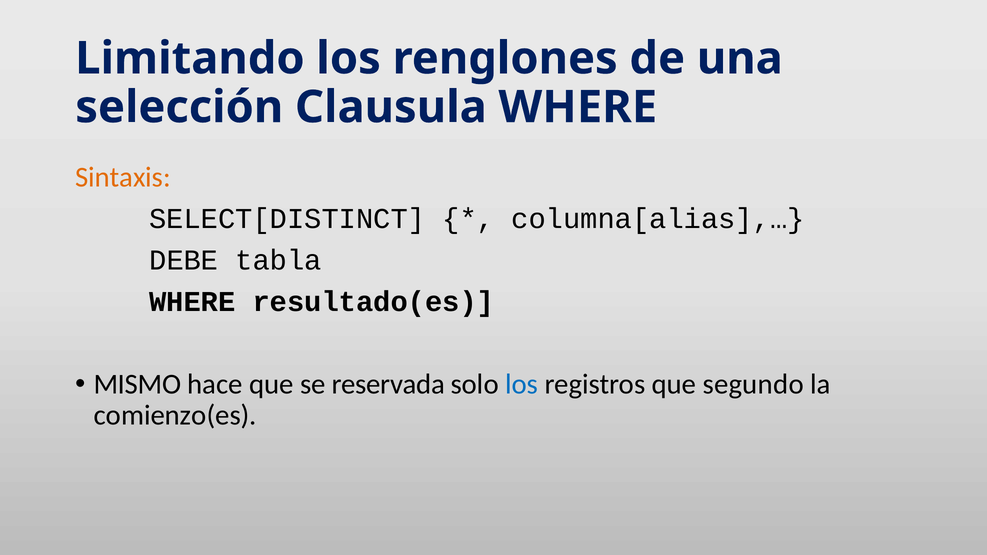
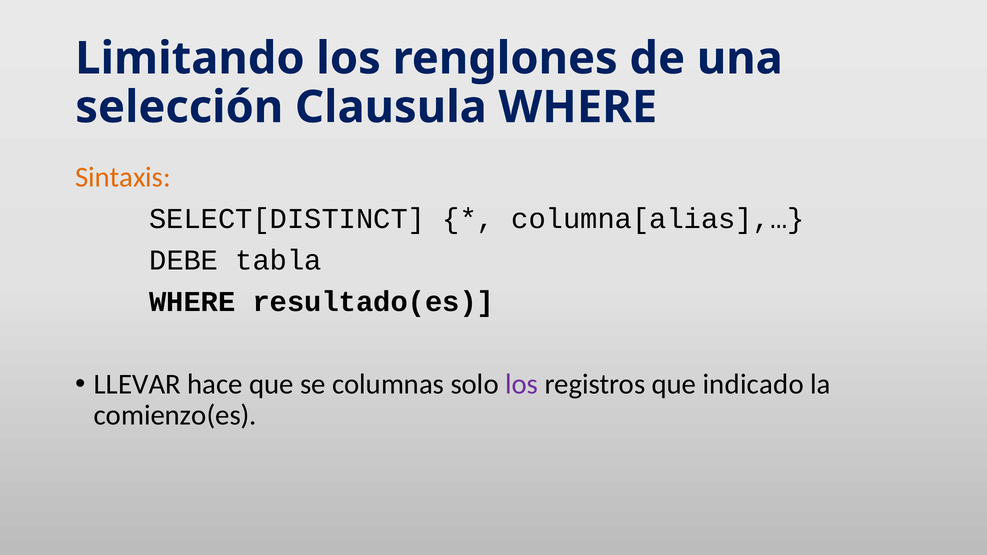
MISMO: MISMO -> LLEVAR (137, 384)
reservada: reservada -> columnas (388, 384)
los colour: blue -> purple (522, 384)
segundo: segundo -> indicado (753, 384)
